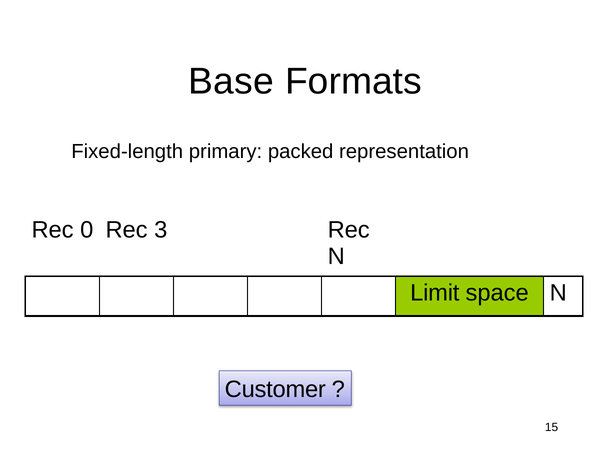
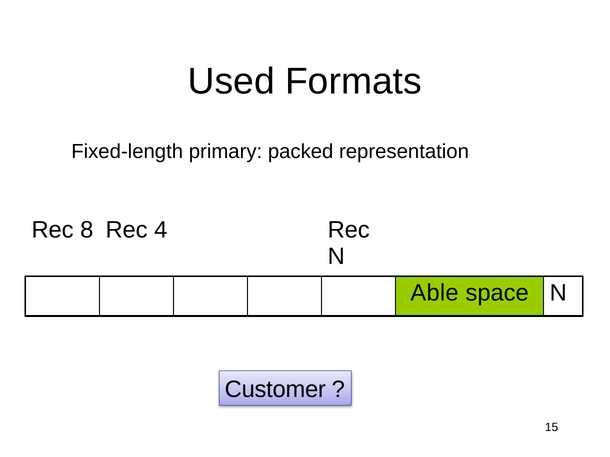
Base: Base -> Used (231, 81)
0: 0 -> 8 (87, 230)
3: 3 -> 4 (161, 230)
Limit: Limit -> Able (435, 293)
